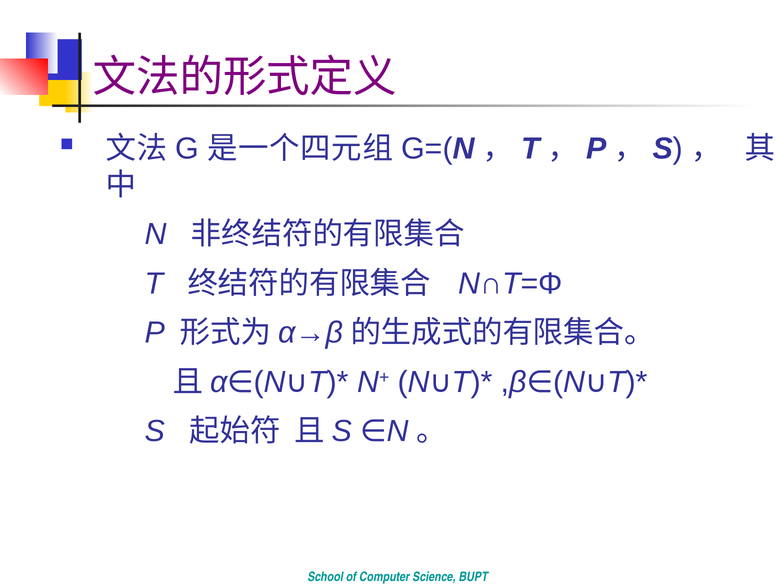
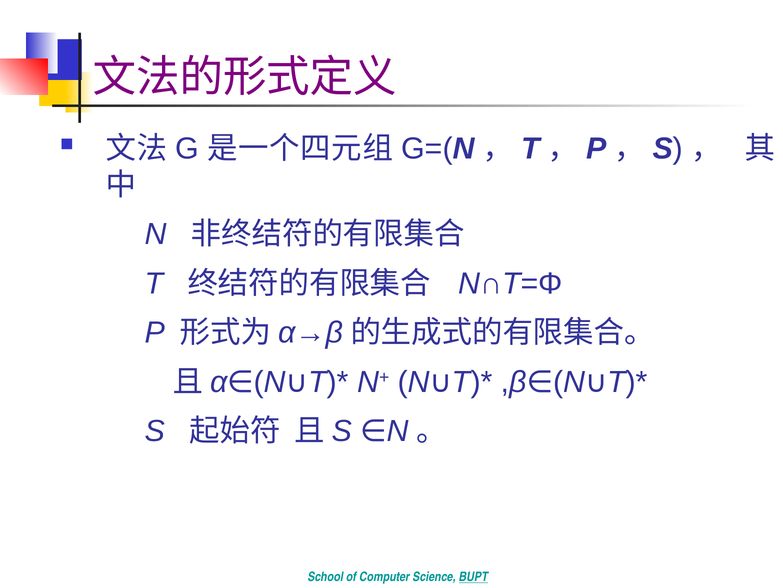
BUPT underline: none -> present (473, 576)
